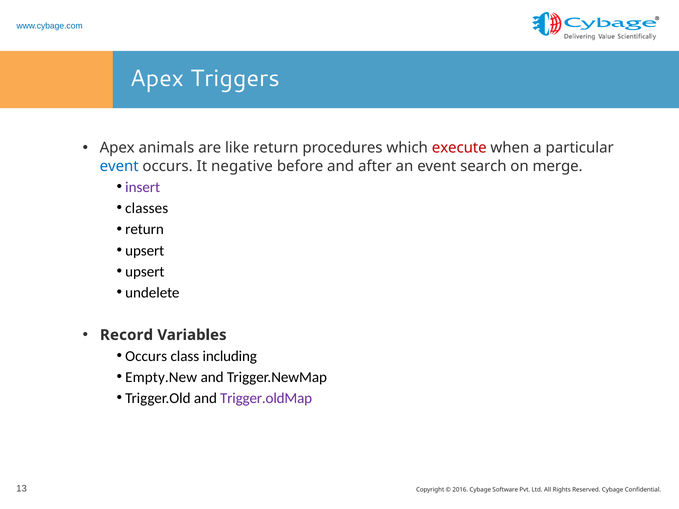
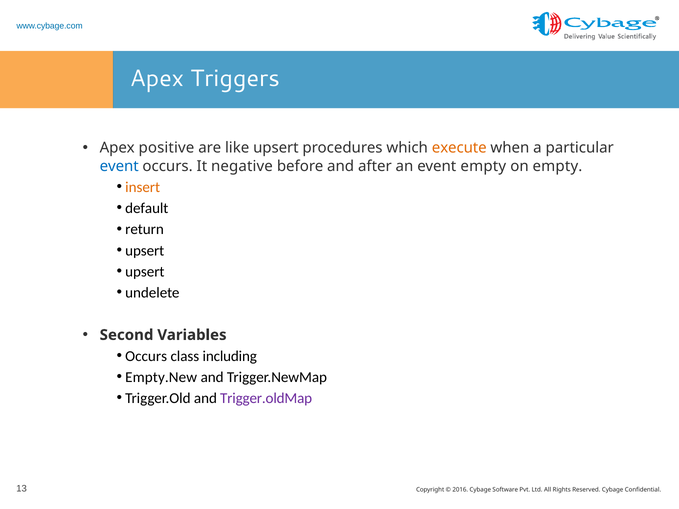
animals: animals -> positive (166, 148)
like return: return -> upsert (276, 148)
execute colour: red -> orange (459, 148)
event search: search -> empty (483, 166)
on merge: merge -> empty (557, 166)
insert colour: purple -> orange (143, 187)
classes: classes -> default (147, 208)
Record: Record -> Second (127, 335)
